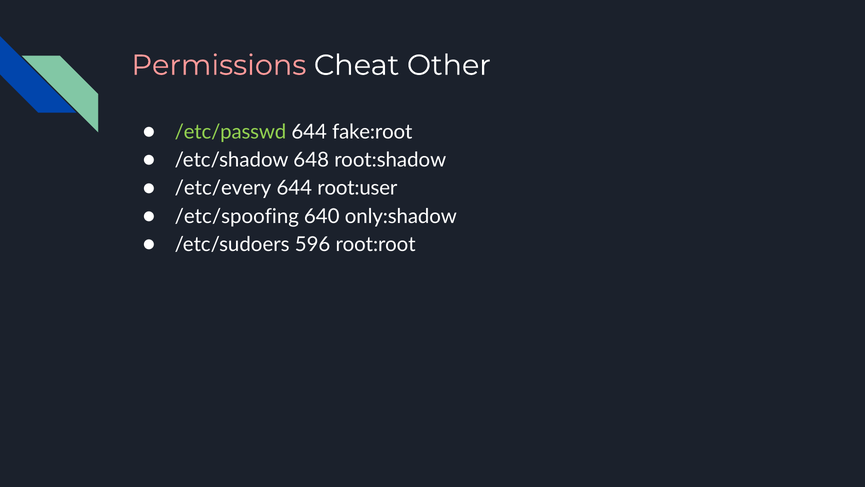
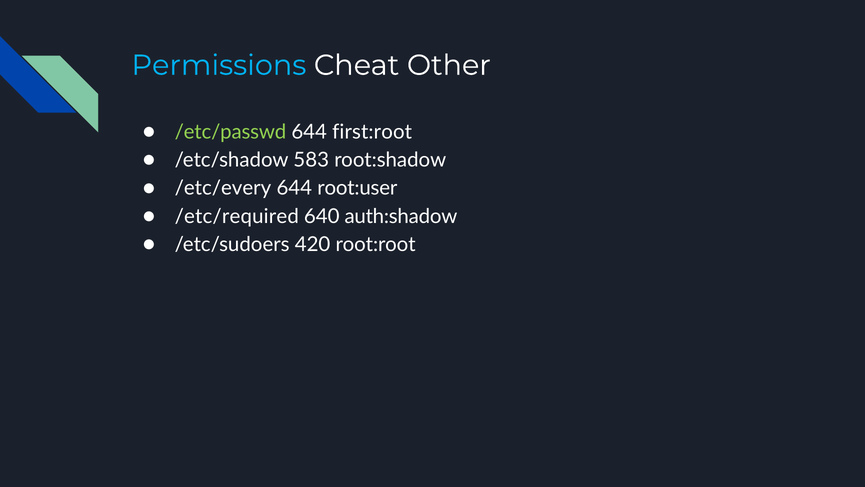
Permissions colour: pink -> light blue (219, 65)
fake:root: fake:root -> first:root (372, 132)
648: 648 -> 583 (311, 160)
/etc/spoofing: /etc/spoofing -> /etc/required (237, 216)
only:shadow: only:shadow -> auth:shadow (401, 216)
596: 596 -> 420 (313, 244)
